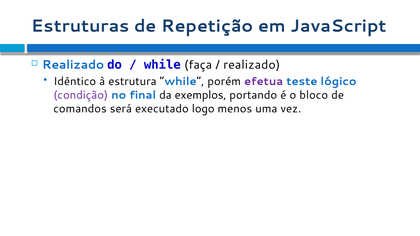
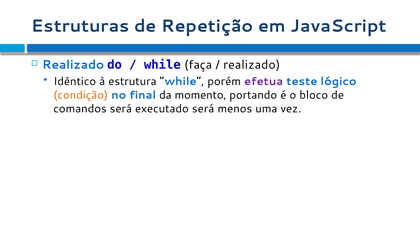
condição colour: purple -> orange (81, 95)
exemplos: exemplos -> momento (201, 95)
executado logo: logo -> será (203, 109)
